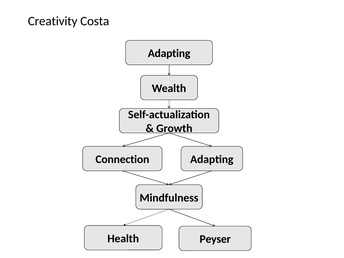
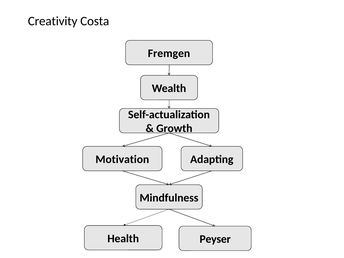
Adapting: Adapting -> Fremgen (169, 53)
Connection: Connection -> Motivation (122, 159)
